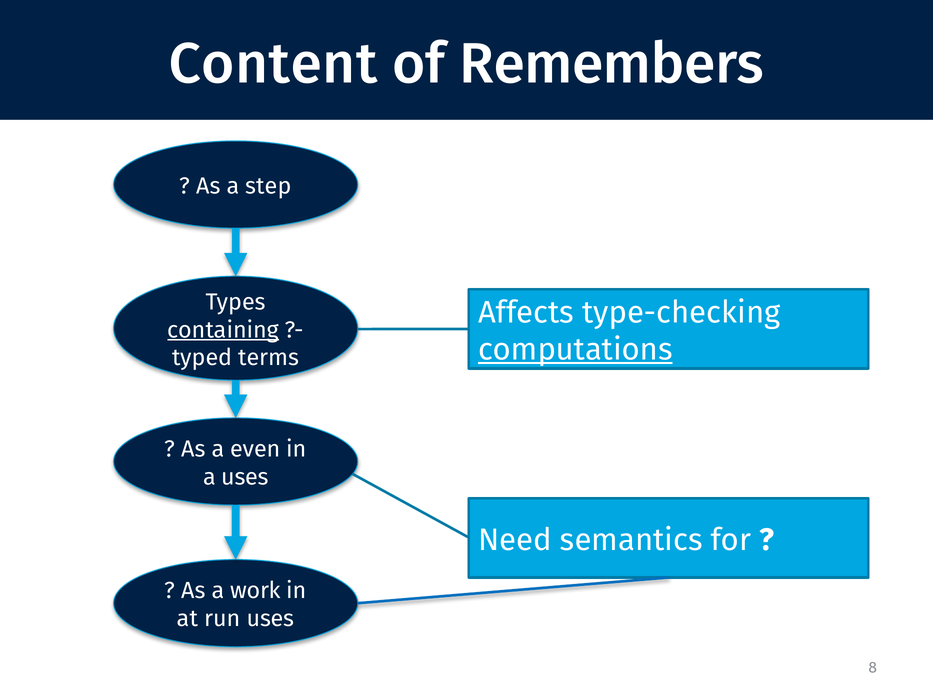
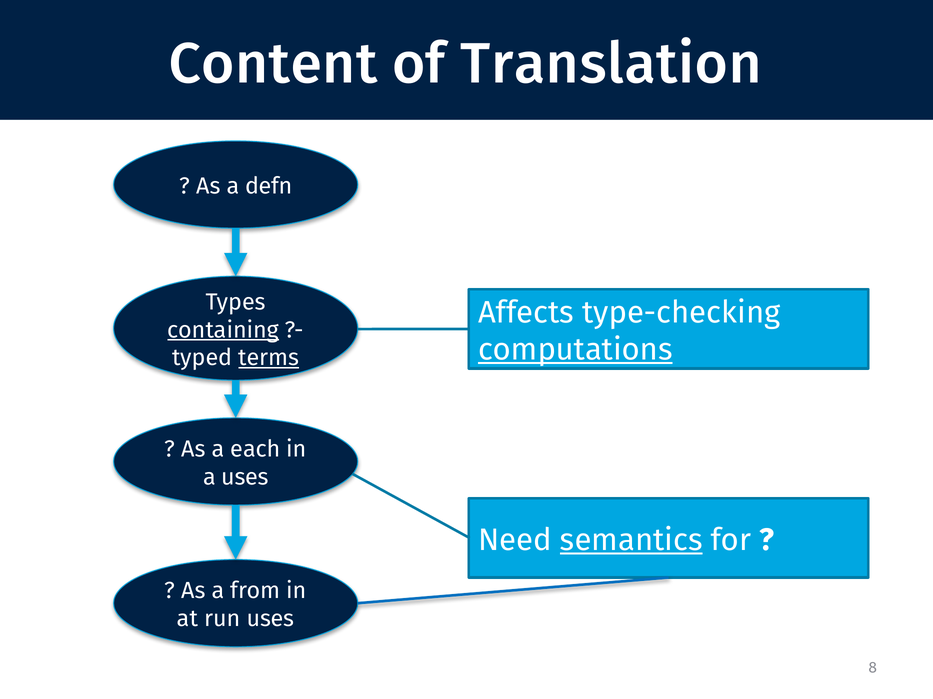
Remembers: Remembers -> Translation (611, 64)
step: step -> defn (269, 186)
terms underline: none -> present (269, 358)
even: even -> each (255, 450)
semantics underline: none -> present (631, 541)
work: work -> from (255, 591)
